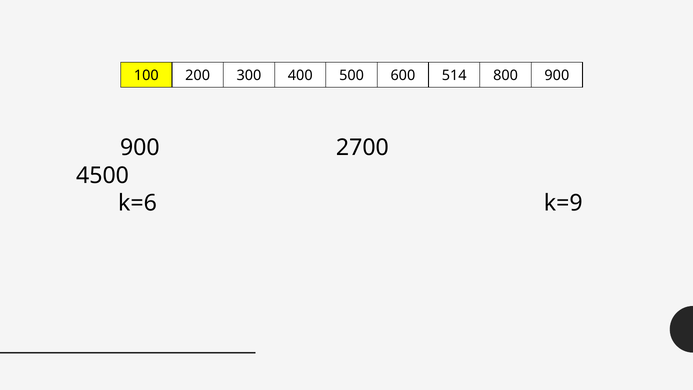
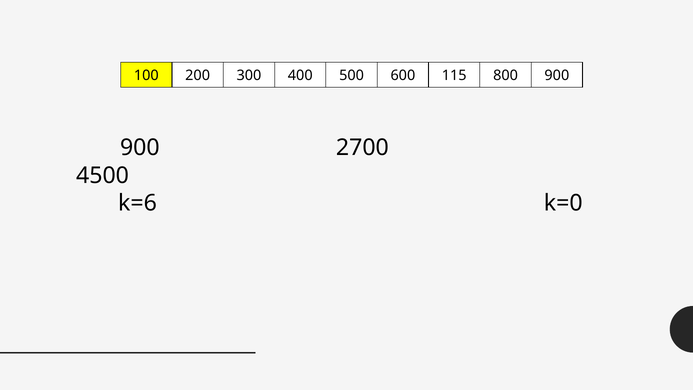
514: 514 -> 115 (454, 75)
k=9: k=9 -> k=0 (563, 203)
